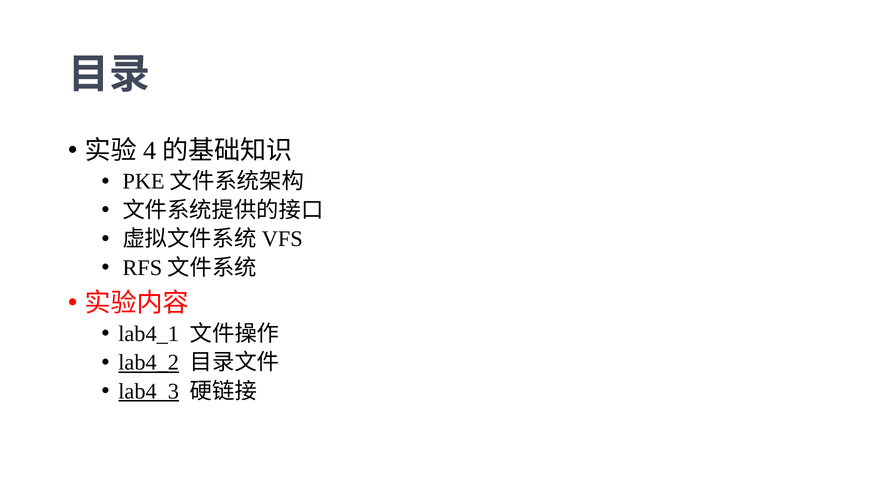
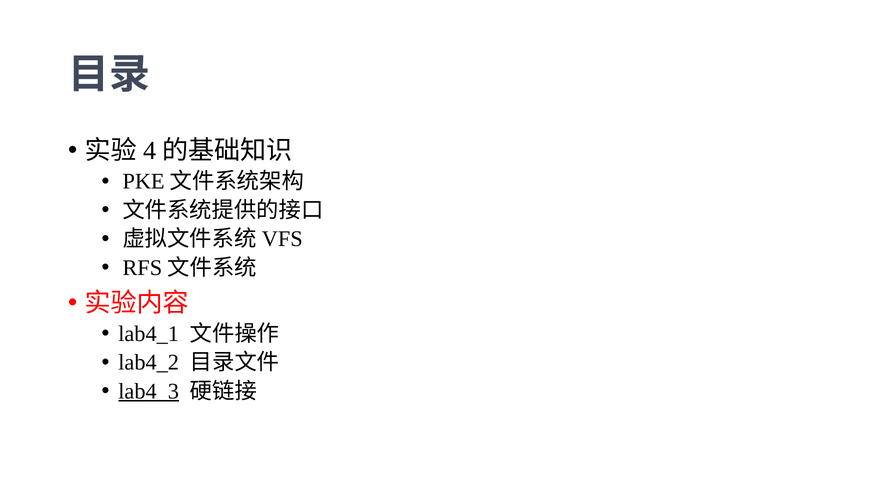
lab4_2 underline: present -> none (149, 363)
